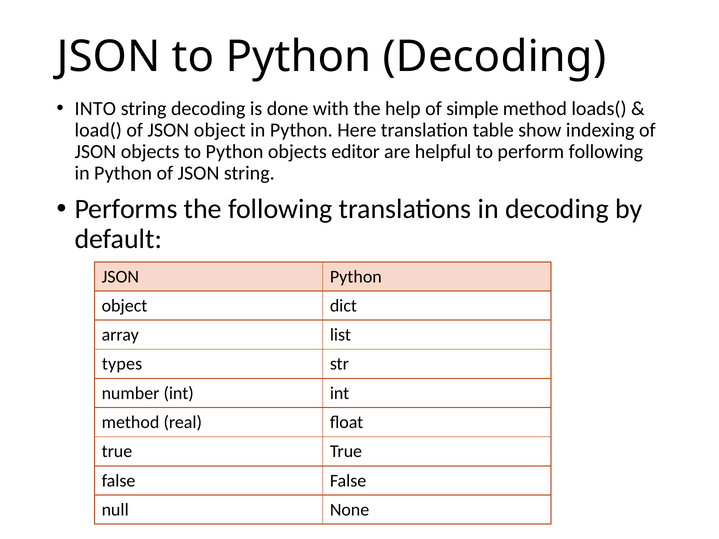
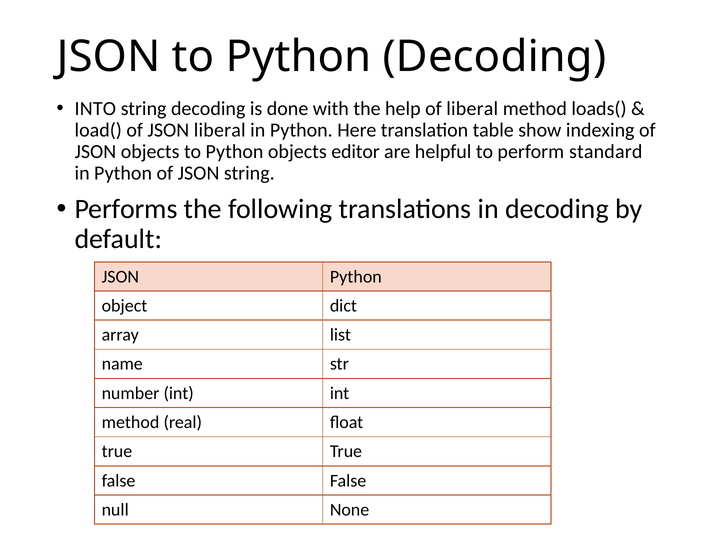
of simple: simple -> liberal (472, 109)
JSON object: object -> liberal (220, 130)
perform following: following -> standard (606, 152)
types: types -> name (122, 364)
